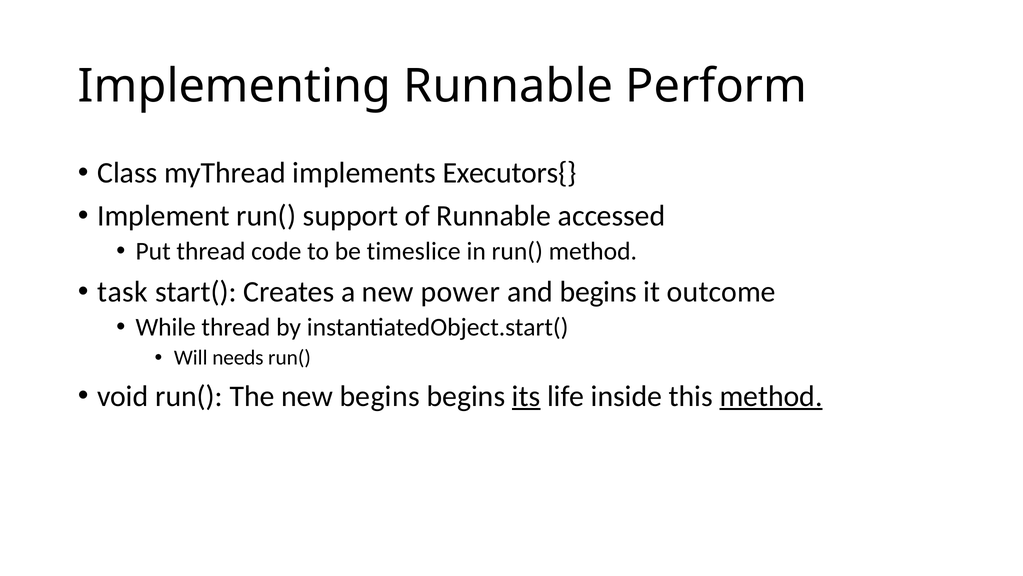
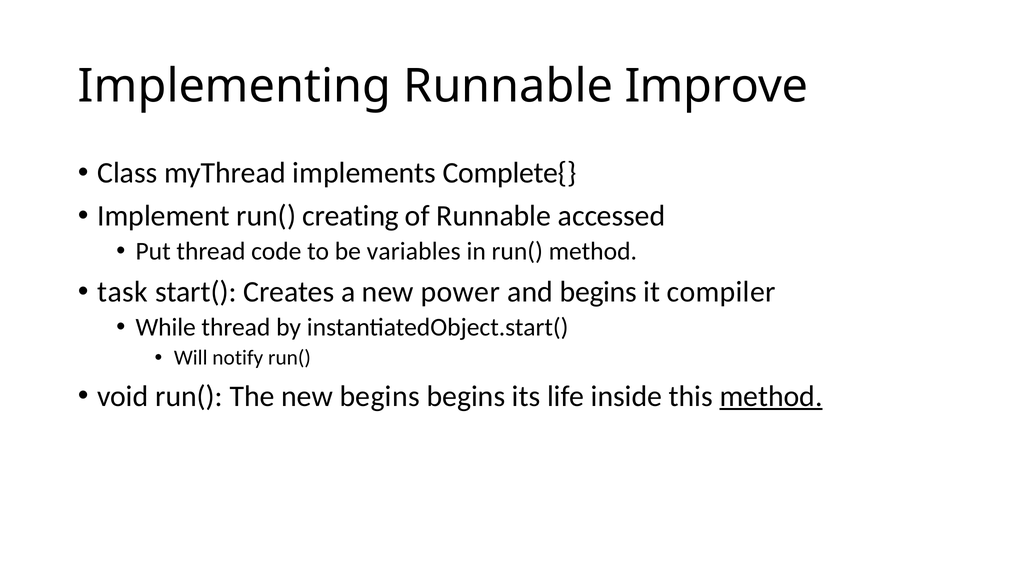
Perform: Perform -> Improve (716, 86)
Executors{: Executors{ -> Complete{ (510, 173)
support: support -> creating (351, 216)
timeslice: timeslice -> variables (414, 251)
outcome: outcome -> compiler (721, 292)
needs: needs -> notify (238, 358)
its underline: present -> none (526, 396)
